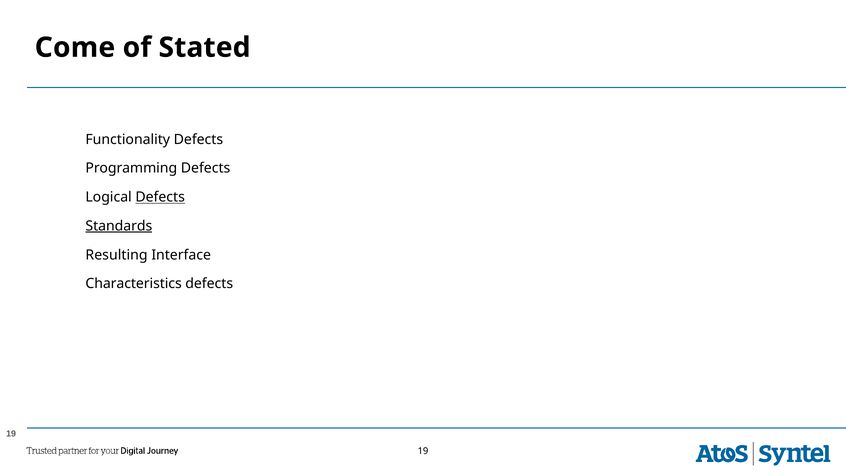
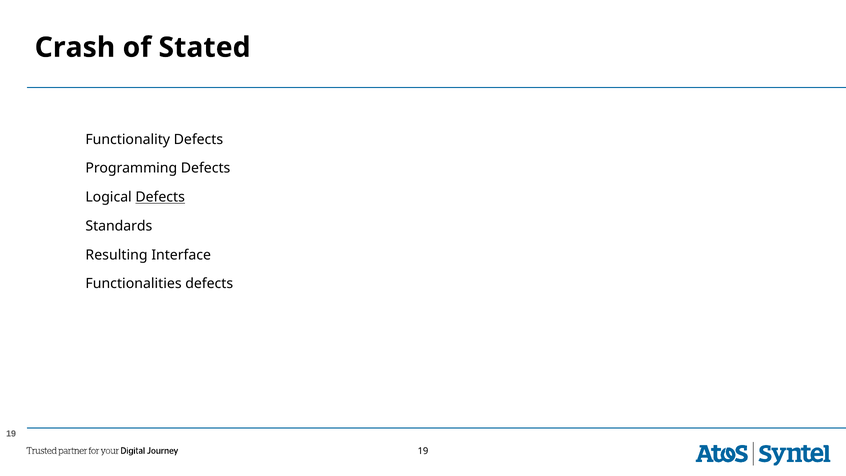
Come: Come -> Crash (75, 47)
Standards underline: present -> none (119, 226)
Characteristics: Characteristics -> Functionalities (134, 284)
